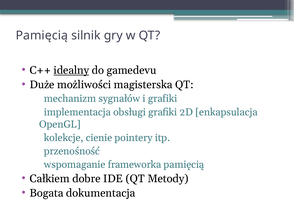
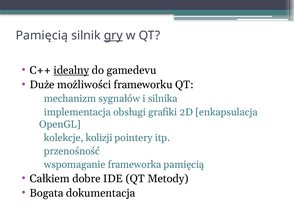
gry underline: none -> present (113, 36)
magisterska: magisterska -> frameworku (143, 85)
i grafiki: grafiki -> silnika (163, 99)
cienie: cienie -> kolizji (99, 138)
